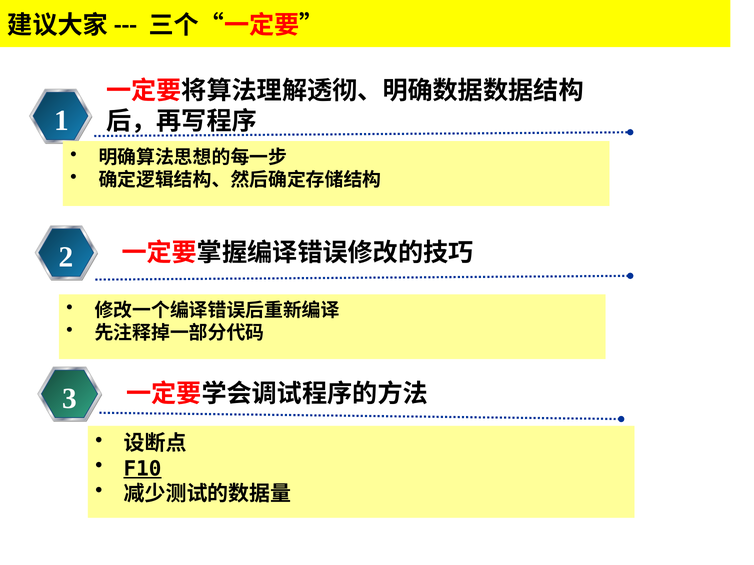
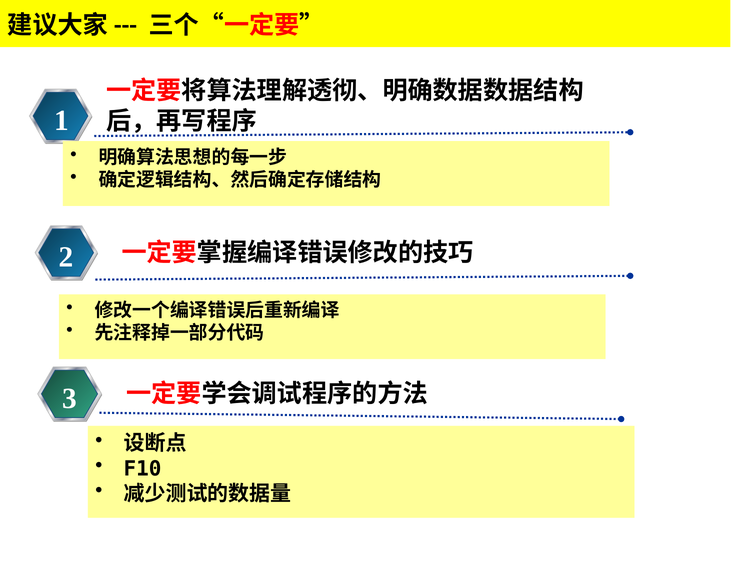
F10 underline: present -> none (142, 469)
